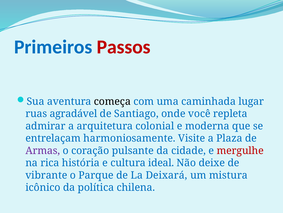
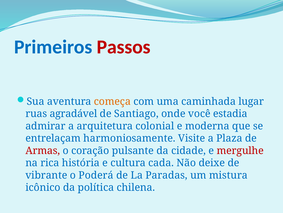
começa colour: black -> orange (112, 101)
repleta: repleta -> estadia (230, 113)
Armas colour: purple -> red (43, 150)
ideal: ideal -> cada (161, 162)
Parque: Parque -> Poderá (96, 175)
Deixará: Deixará -> Paradas (166, 175)
